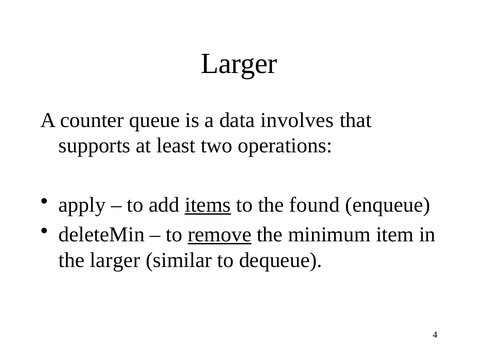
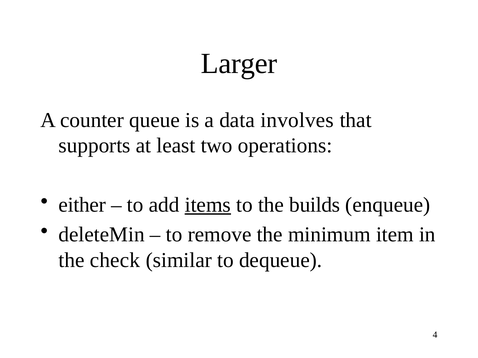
apply: apply -> either (82, 205)
found: found -> builds (315, 205)
remove underline: present -> none (220, 235)
the larger: larger -> check (115, 260)
